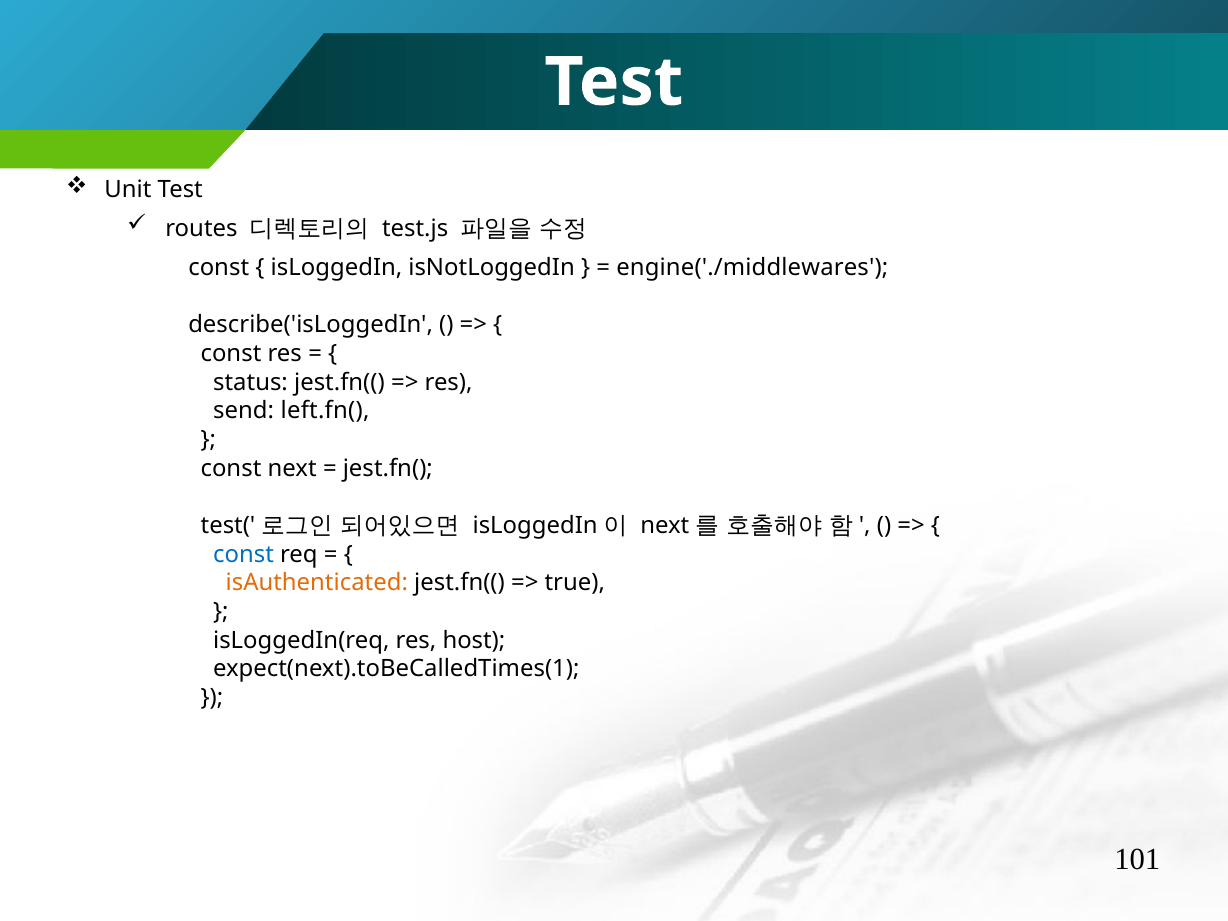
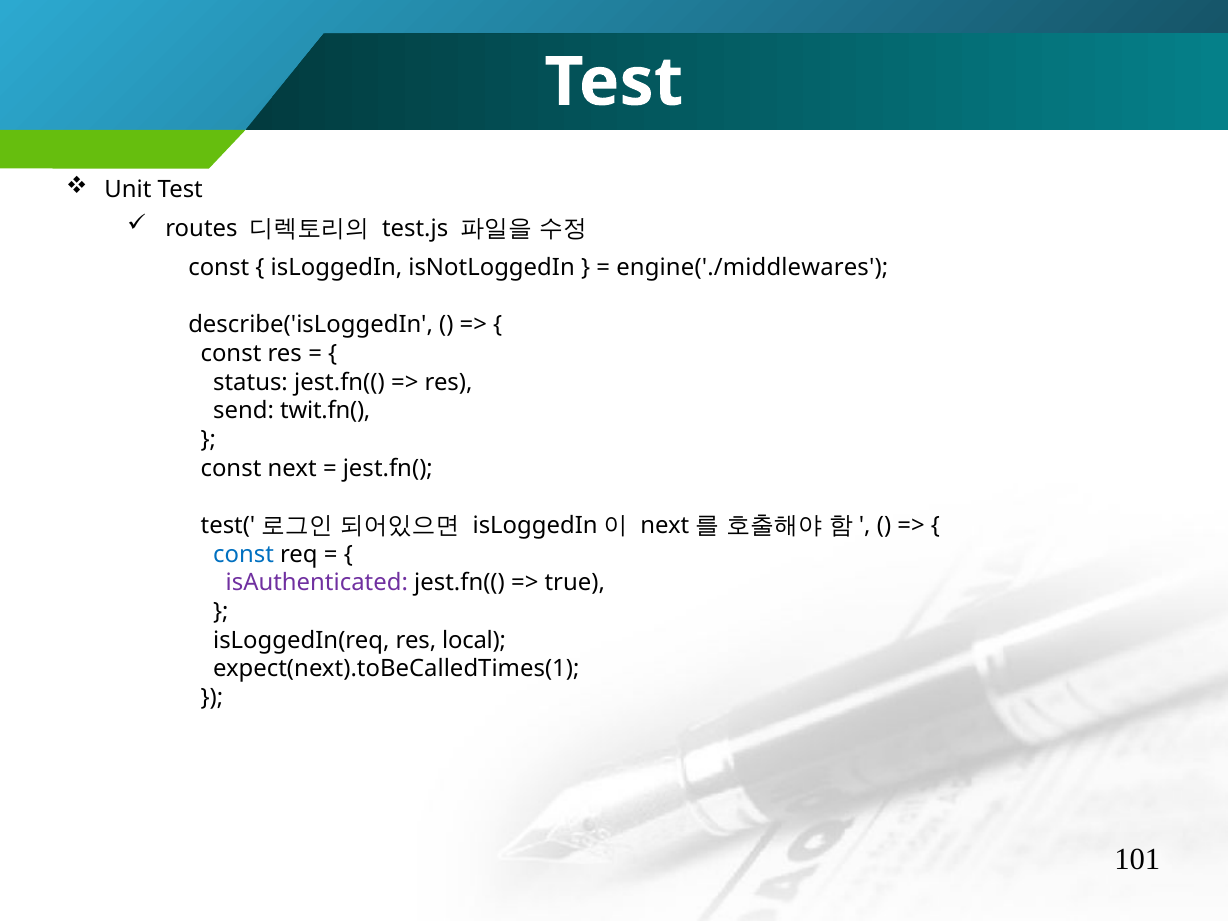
left.fn(: left.fn( -> twit.fn( (325, 411)
isAuthenticated colour: orange -> purple (317, 583)
host: host -> local (474, 640)
